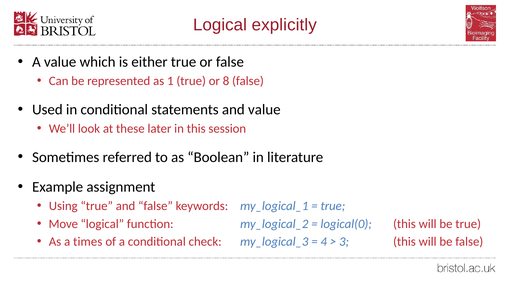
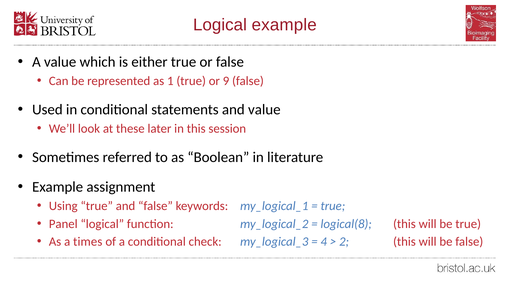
Logical explicitly: explicitly -> example (284, 25)
8: 8 -> 9 (226, 81)
Move: Move -> Panel (63, 224)
logical(0: logical(0 -> logical(8 (346, 224)
3: 3 -> 2 (344, 242)
